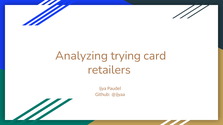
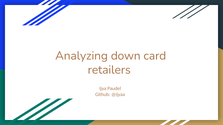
trying: trying -> down (126, 56)
